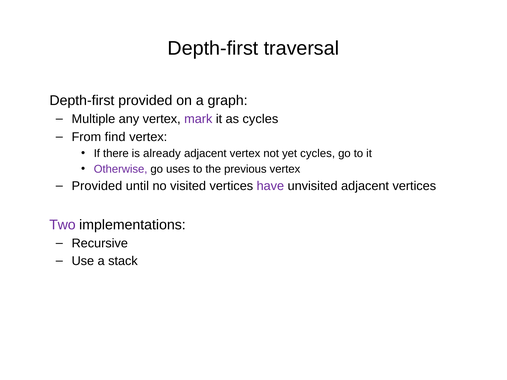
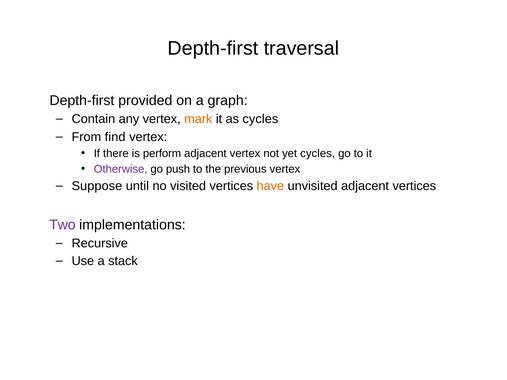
Multiple: Multiple -> Contain (93, 119)
mark colour: purple -> orange (198, 119)
already: already -> perform (162, 153)
uses: uses -> push (178, 169)
Provided: Provided -> Suppose (97, 186)
have colour: purple -> orange (270, 186)
